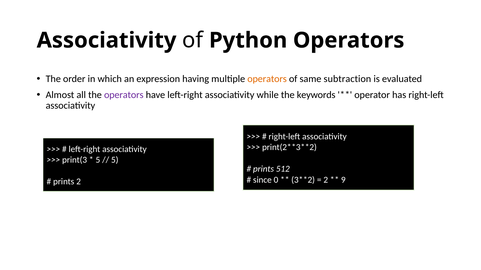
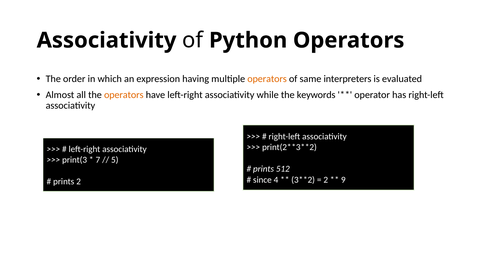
subtraction: subtraction -> interpreters (348, 79)
operators colour: purple -> orange (124, 95)
5: 5 -> 7 (98, 160)
0: 0 -> 4 (276, 180)
